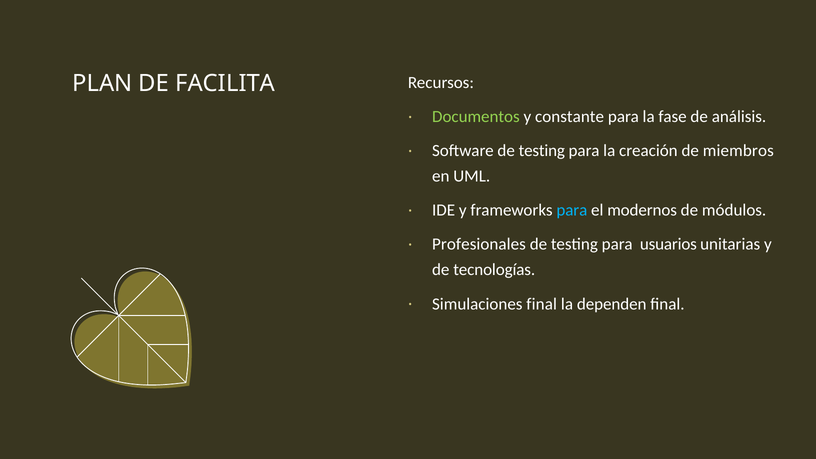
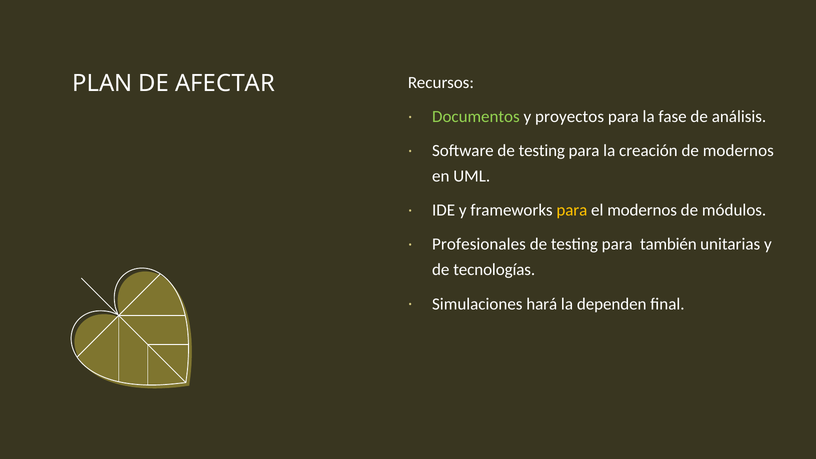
FACILITA: FACILITA -> AFECTAR (225, 84)
constante: constante -> proyectos (570, 117)
de miembros: miembros -> modernos (738, 151)
para colour: light blue -> yellow (572, 210)
usuarios: usuarios -> también (668, 244)
Simulaciones final: final -> hará (542, 304)
